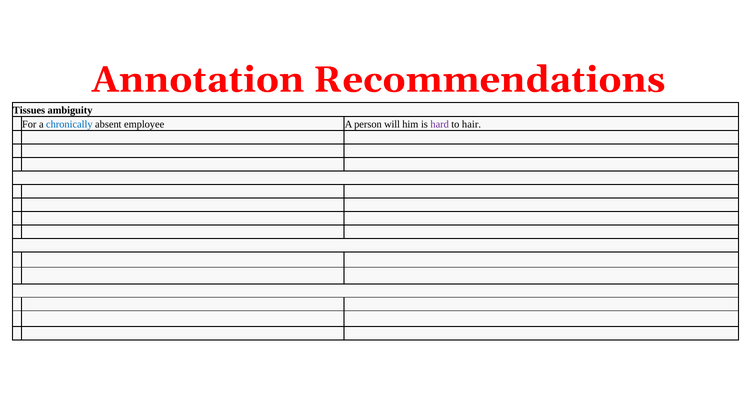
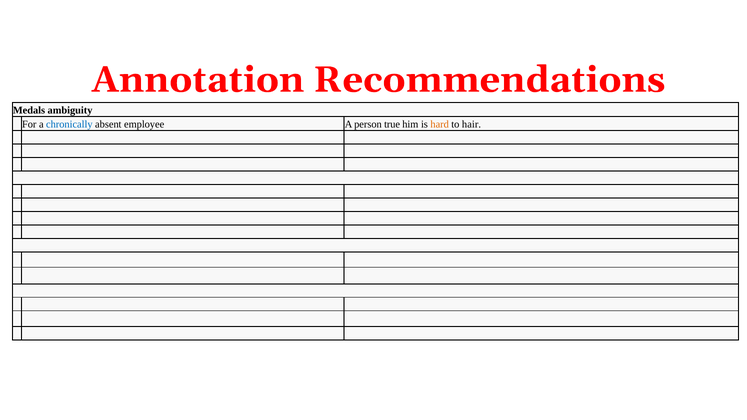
Tissues: Tissues -> Medals (29, 110)
will: will -> true (392, 125)
hard colour: purple -> orange (440, 125)
